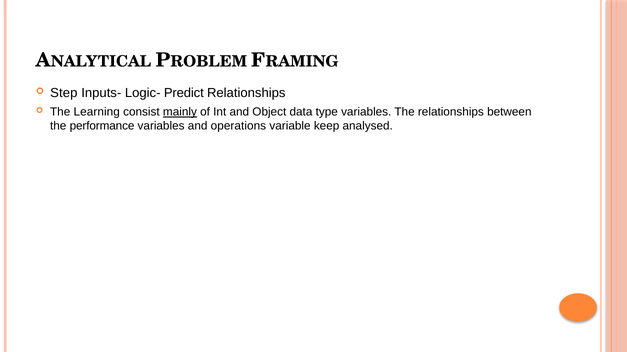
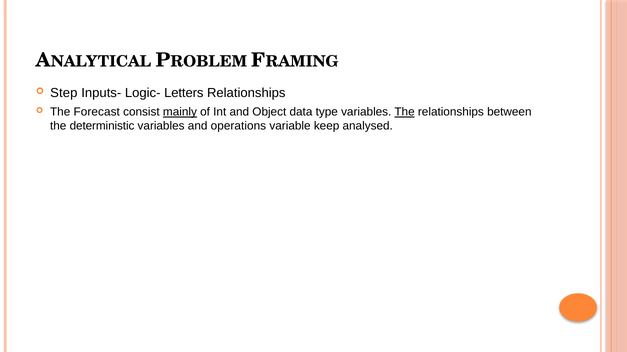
Predict: Predict -> Letters (184, 93)
Learning: Learning -> Forecast (97, 112)
The underline: none -> present (405, 112)
performance: performance -> deterministic (102, 126)
